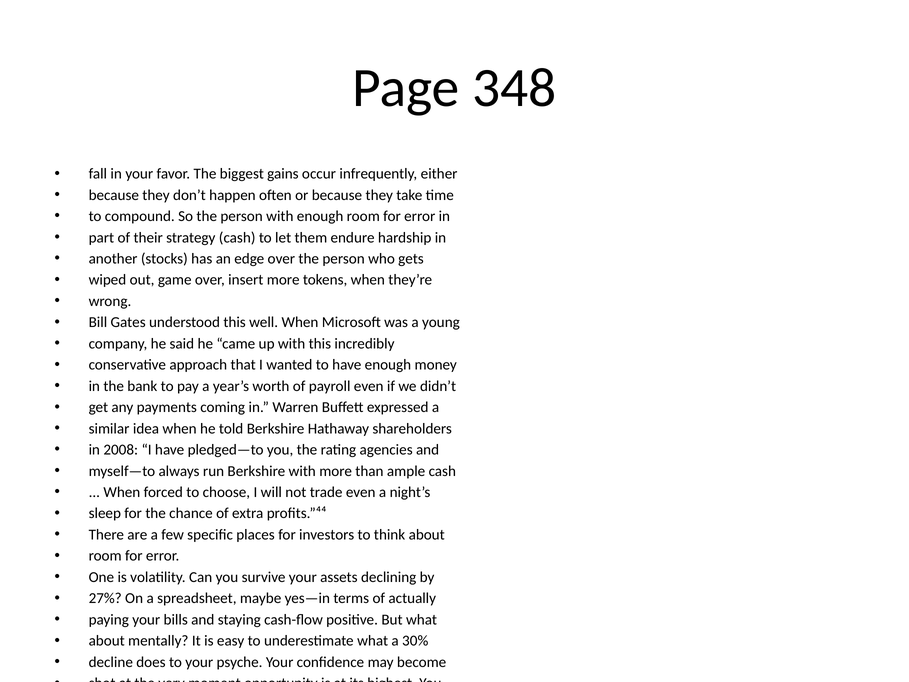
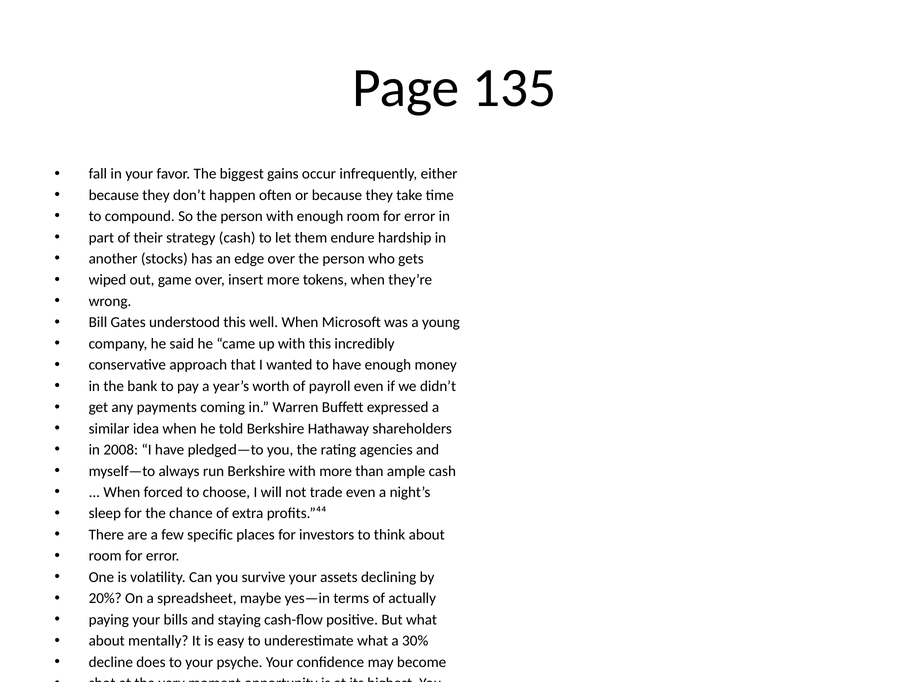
348: 348 -> 135 (514, 88)
27%: 27% -> 20% (105, 598)
